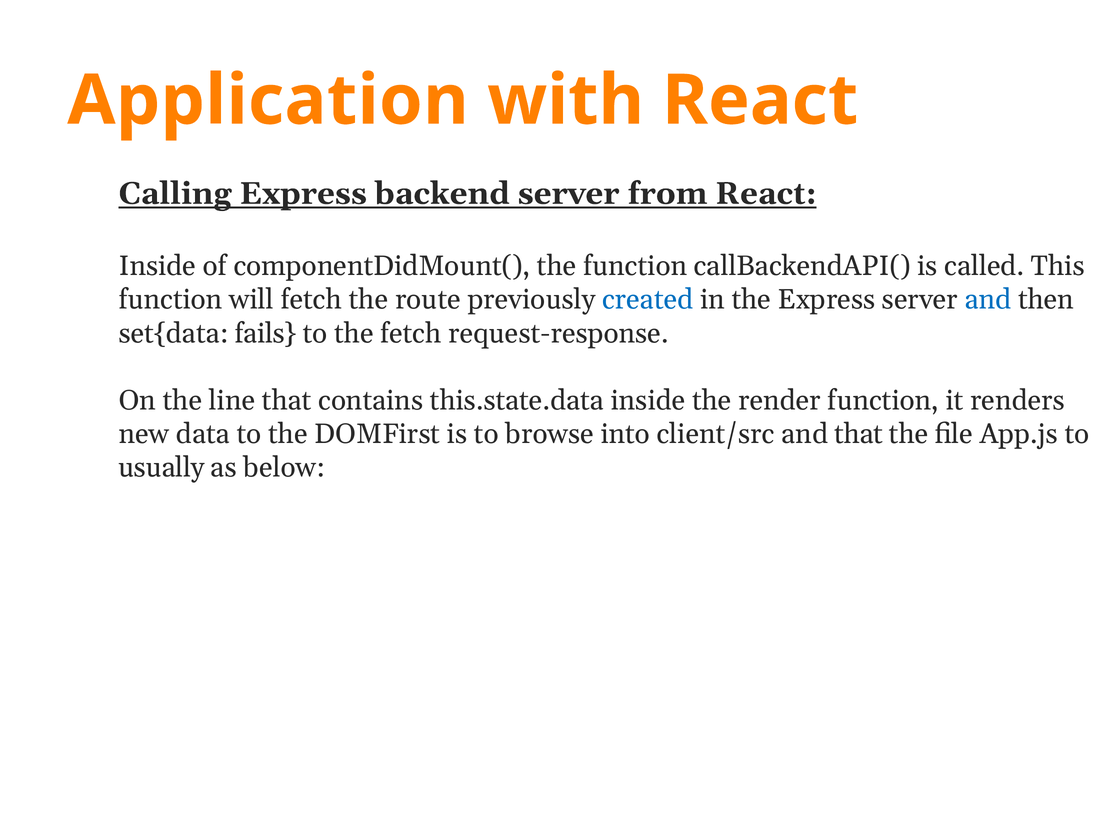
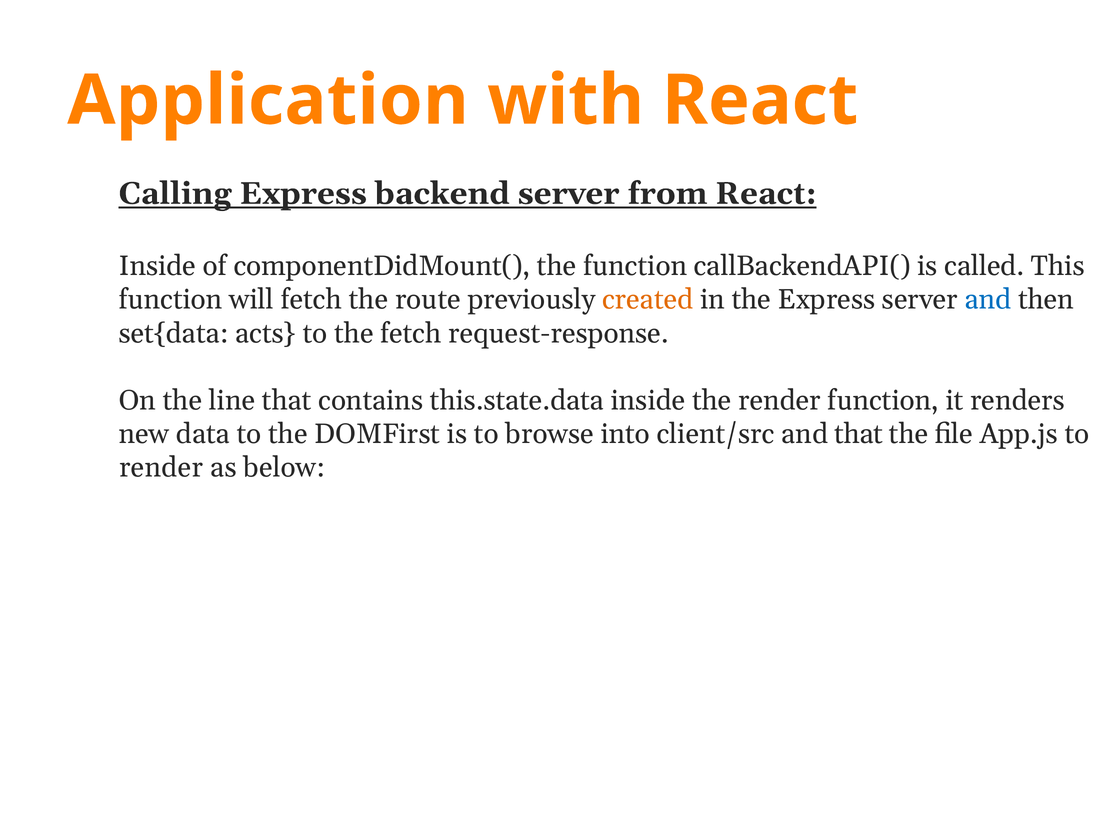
created colour: blue -> orange (648, 300)
fails: fails -> acts (266, 333)
usually: usually -> render (161, 468)
